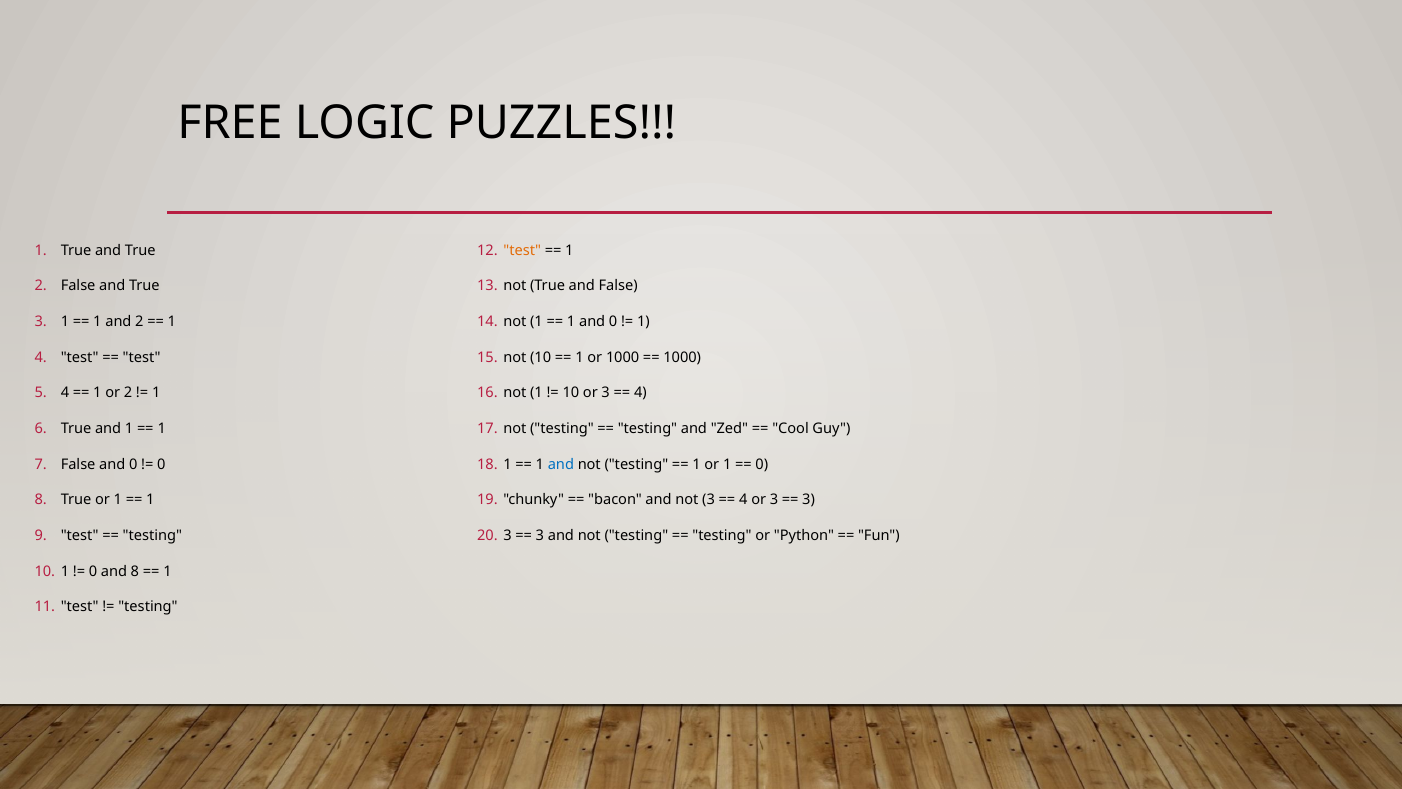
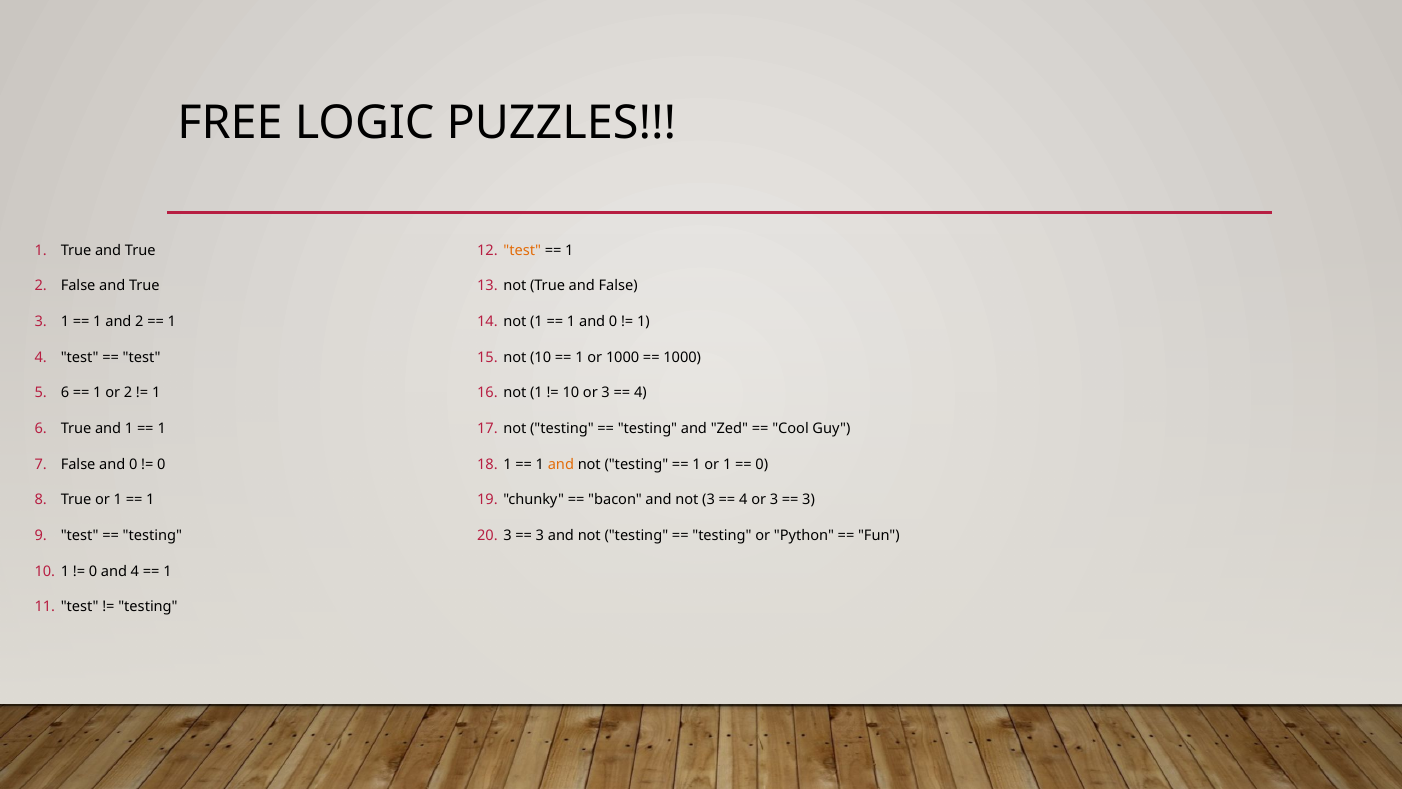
4: 4 -> 6 (65, 393)
and colour: blue -> orange (561, 464)
and 8: 8 -> 4 (135, 571)
